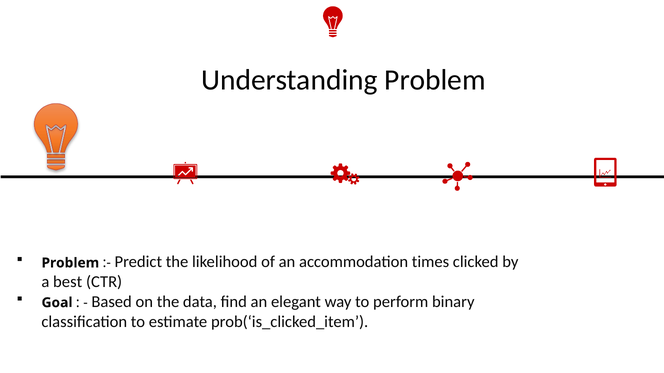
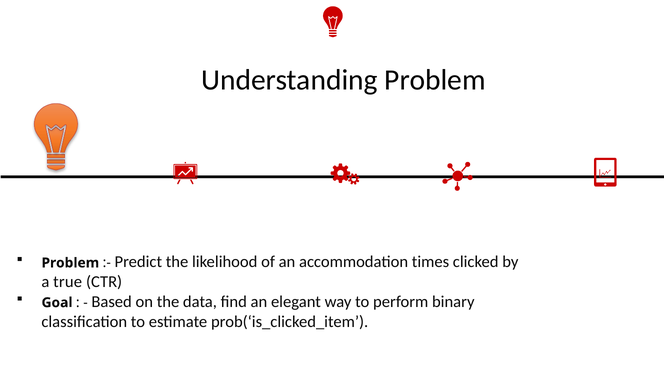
best: best -> true (68, 282)
